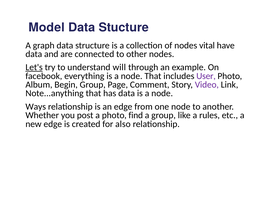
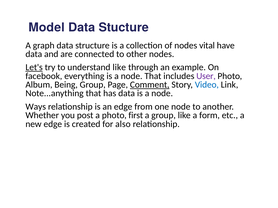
understand will: will -> like (119, 67)
Begin: Begin -> Being (66, 85)
Comment underline: none -> present (150, 85)
Video colour: purple -> blue (207, 85)
find: find -> first (136, 116)
rules: rules -> form (209, 116)
